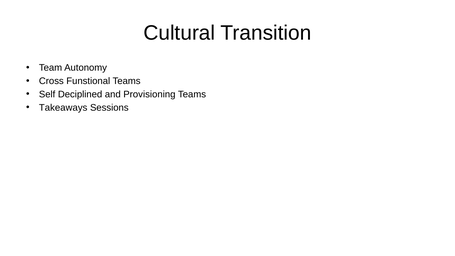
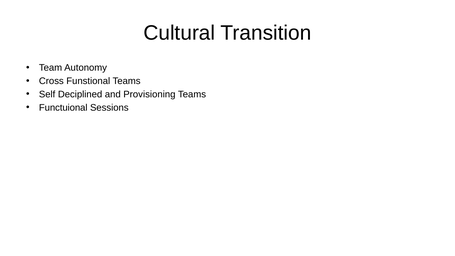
Takeaways: Takeaways -> Functuional (63, 108)
